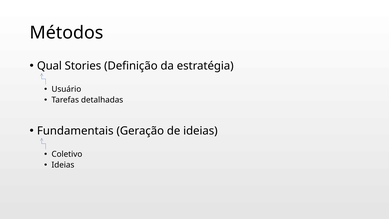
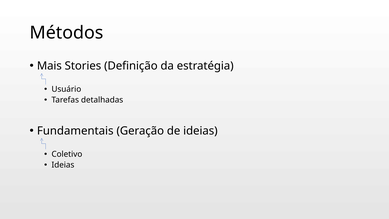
Qual: Qual -> Mais (49, 66)
